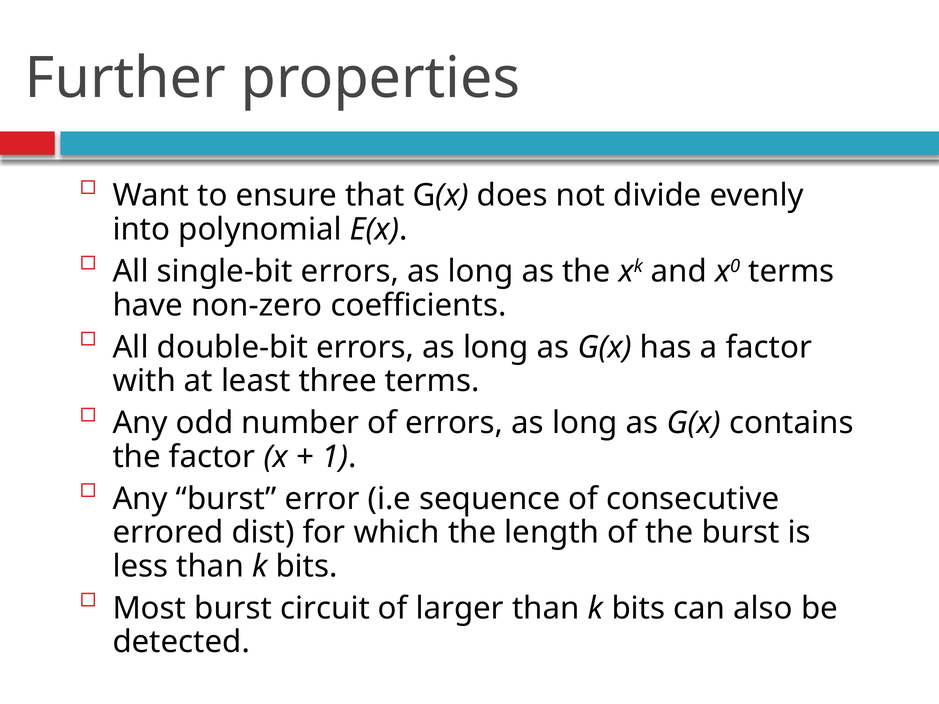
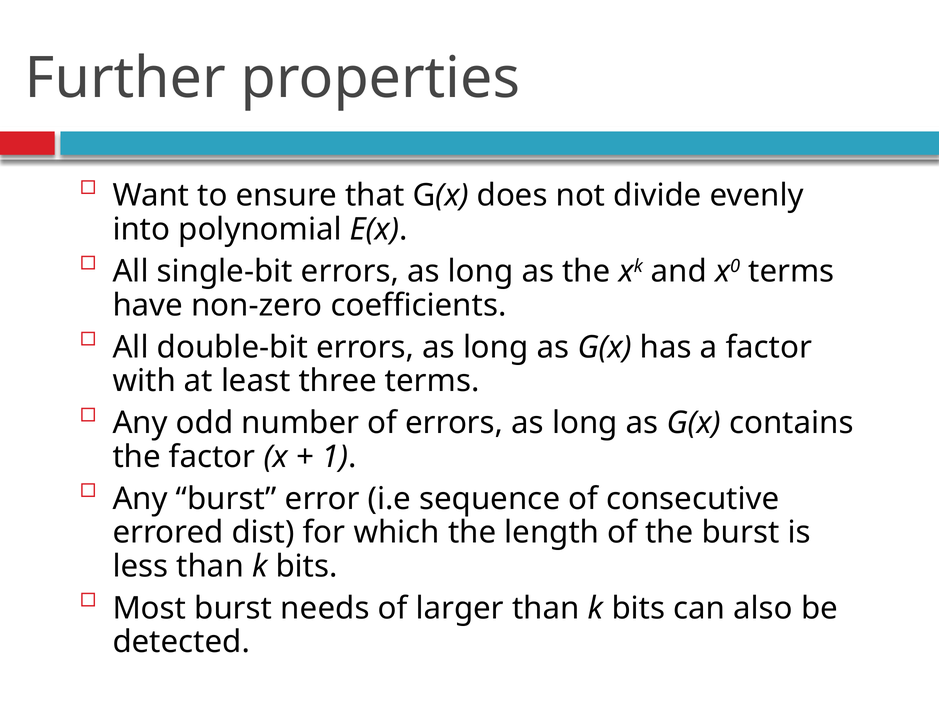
circuit: circuit -> needs (325, 608)
